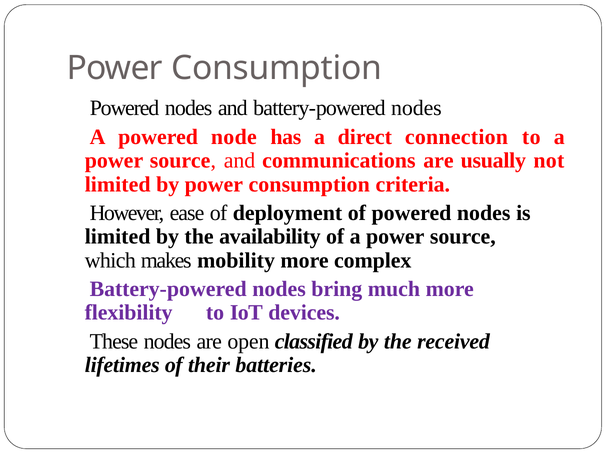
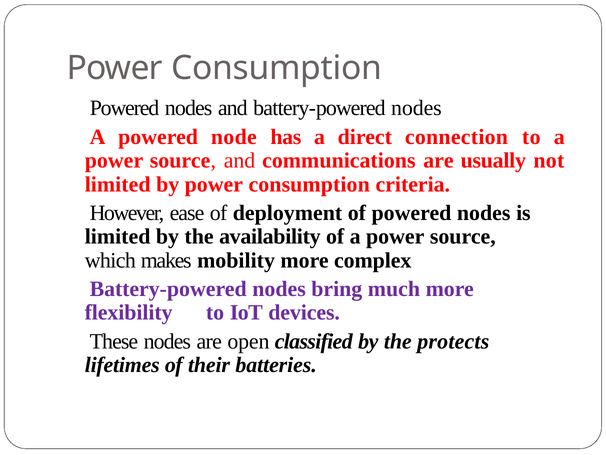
received: received -> protects (453, 341)
